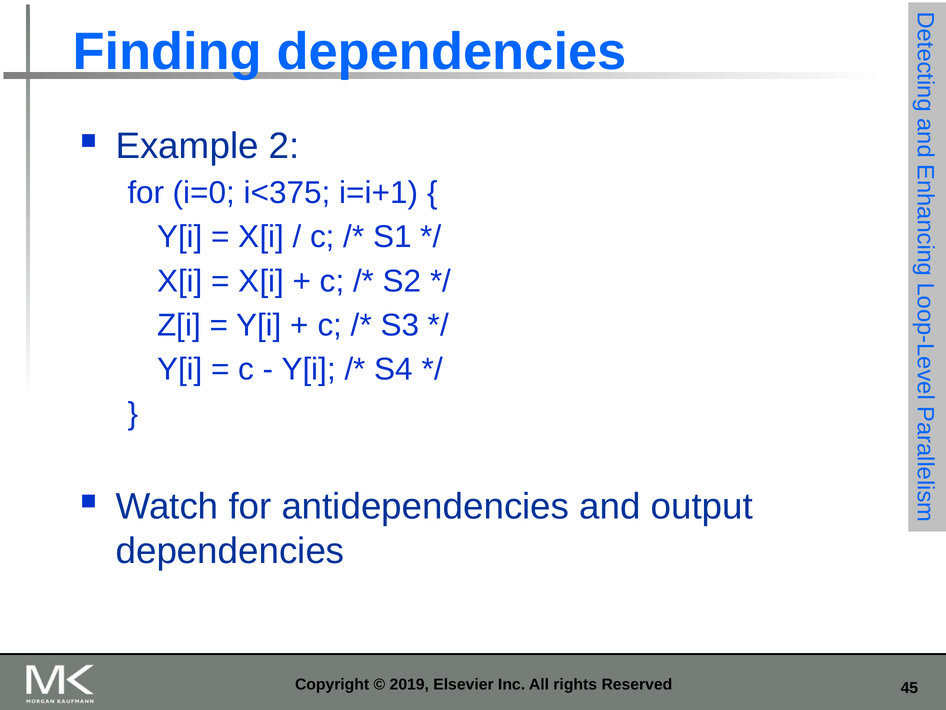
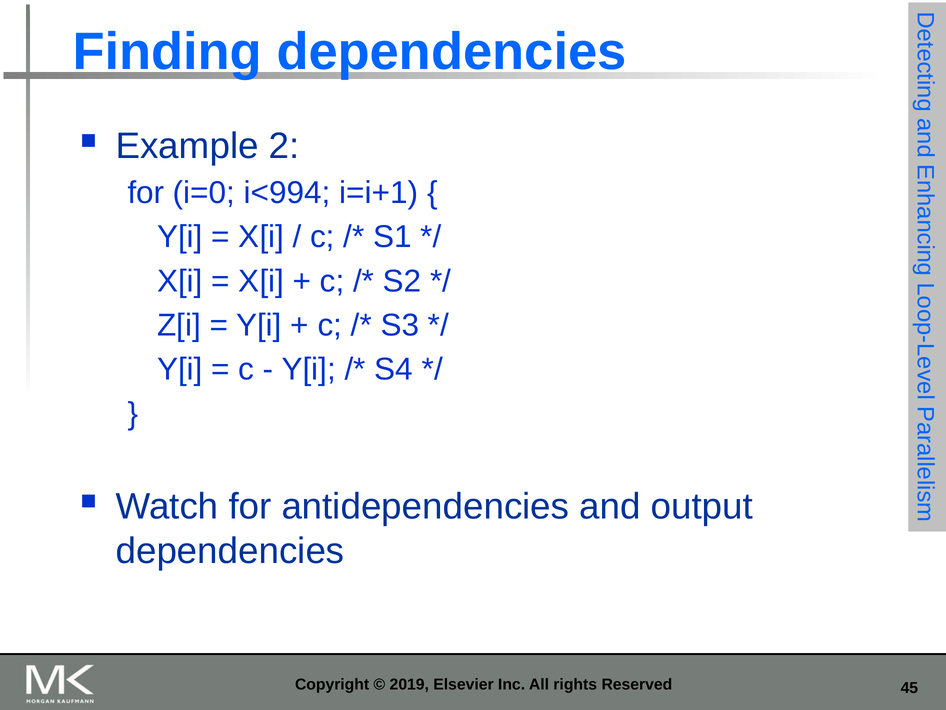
i<375: i<375 -> i<994 (287, 193)
